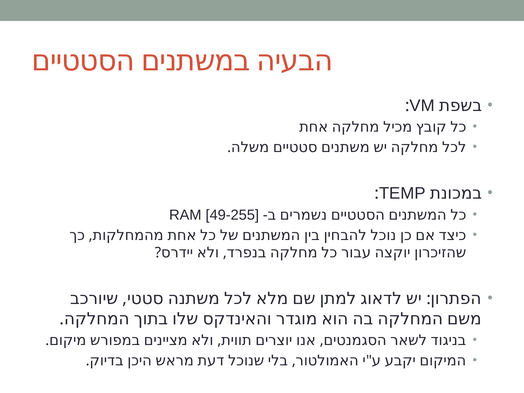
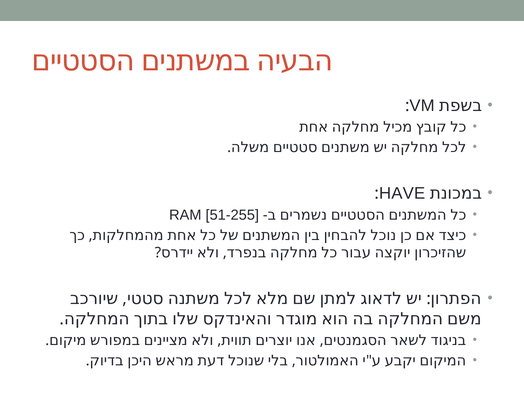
TEMP: TEMP -> HAVE (402, 193)
49-255: 49-255 -> 51-255 (232, 215)
